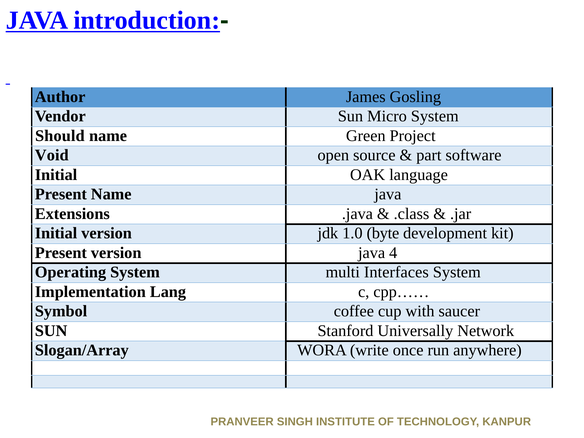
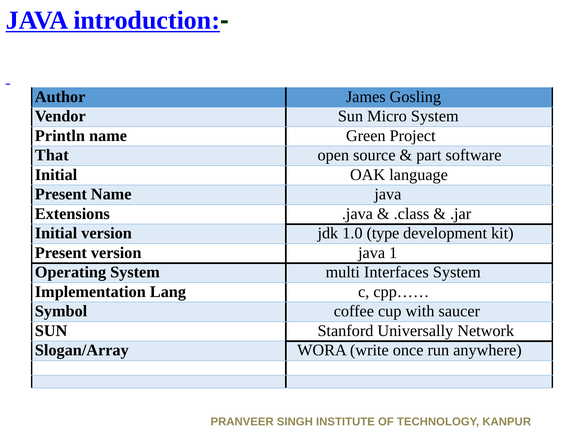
Should: Should -> Println (60, 136)
Void: Void -> That (52, 155)
byte: byte -> type (383, 233)
4: 4 -> 1 (393, 253)
